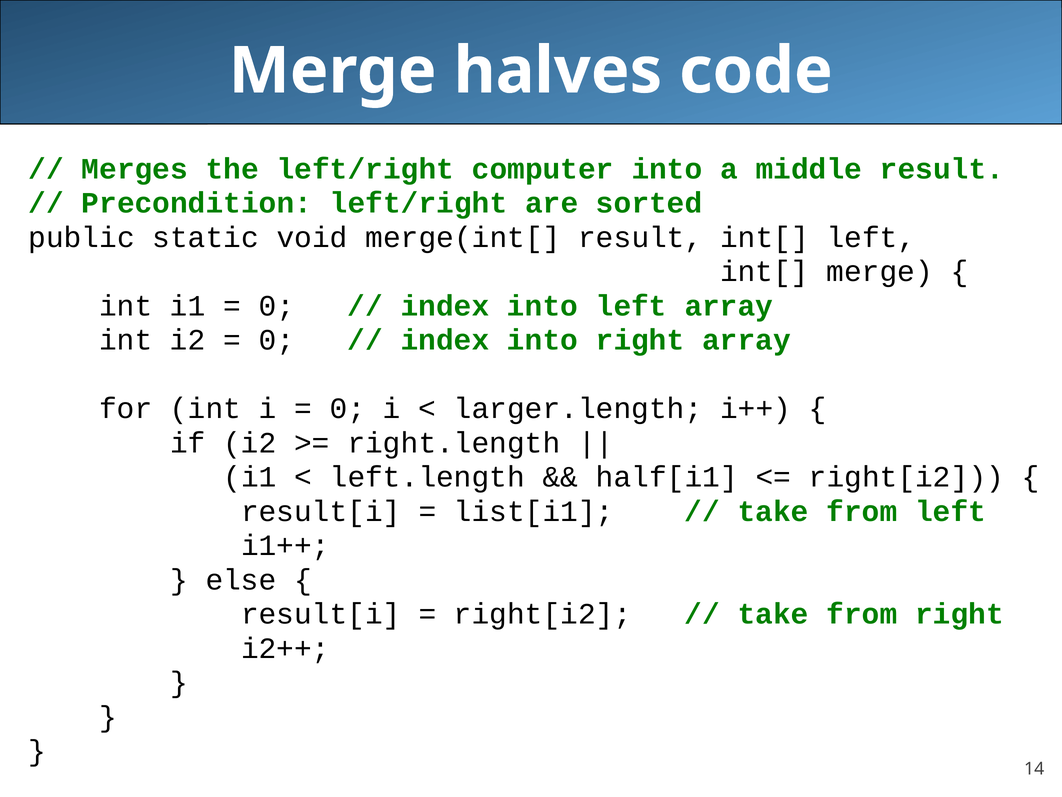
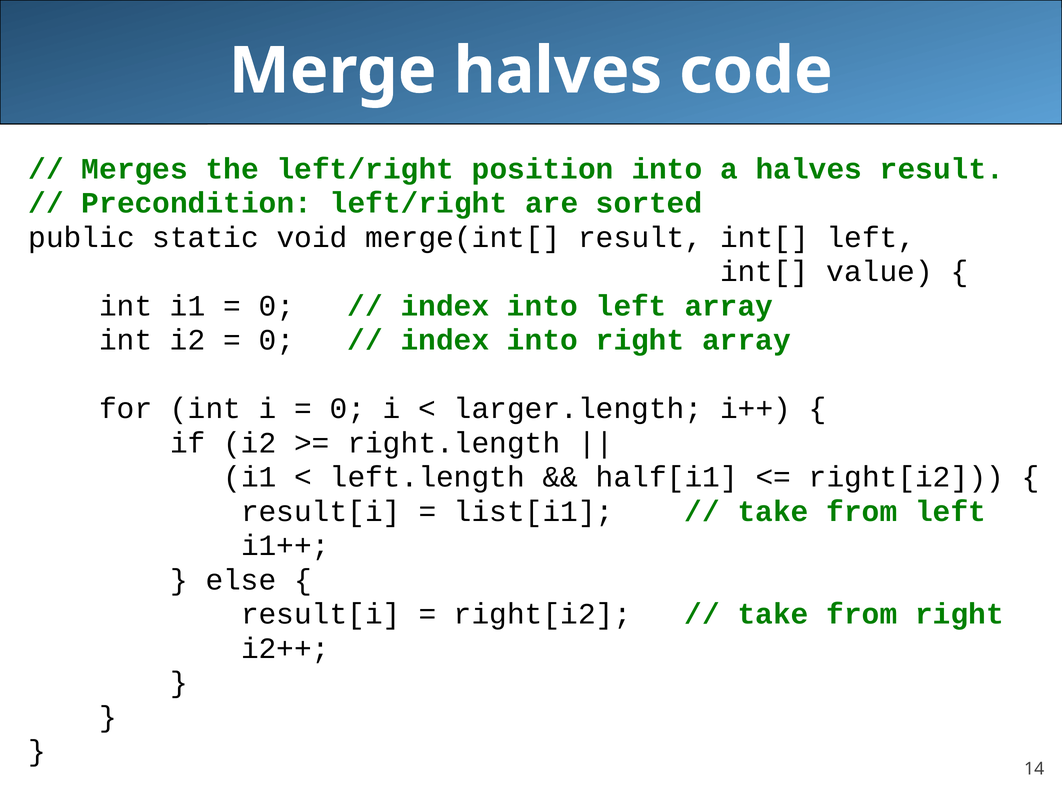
computer: computer -> position (543, 169)
a middle: middle -> halves (809, 169)
int[ merge: merge -> value (880, 271)
